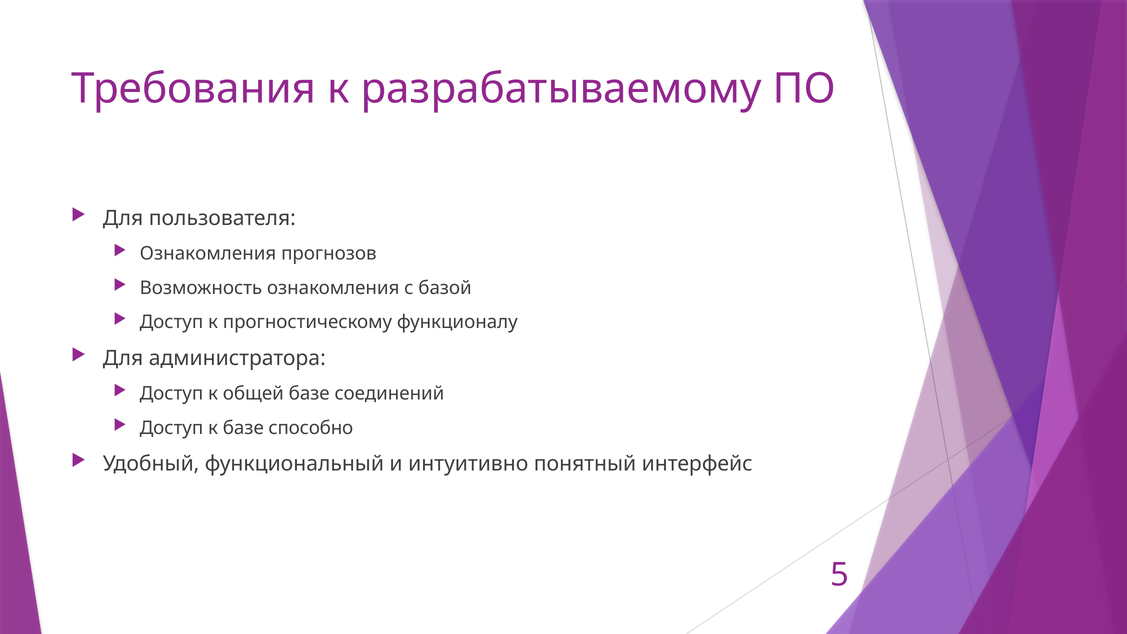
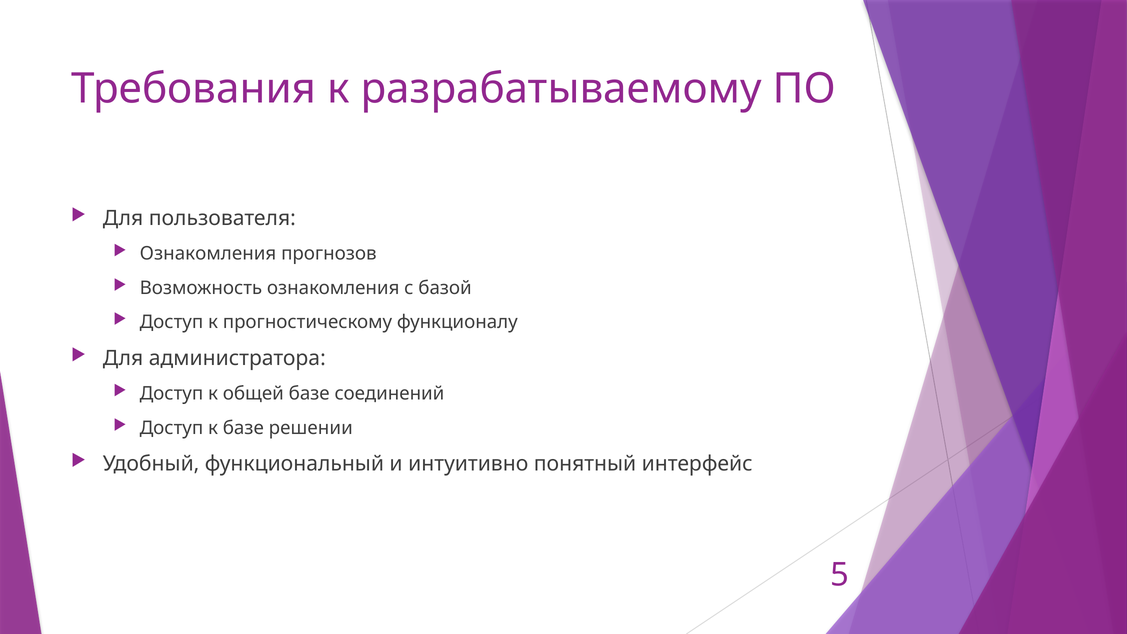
способно: способно -> решении (311, 428)
